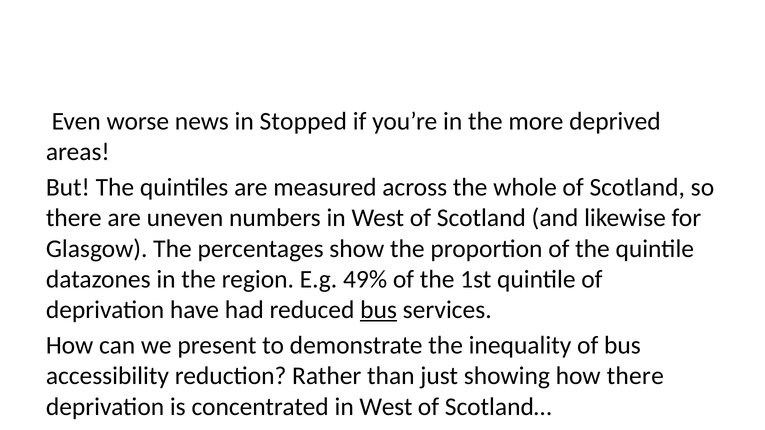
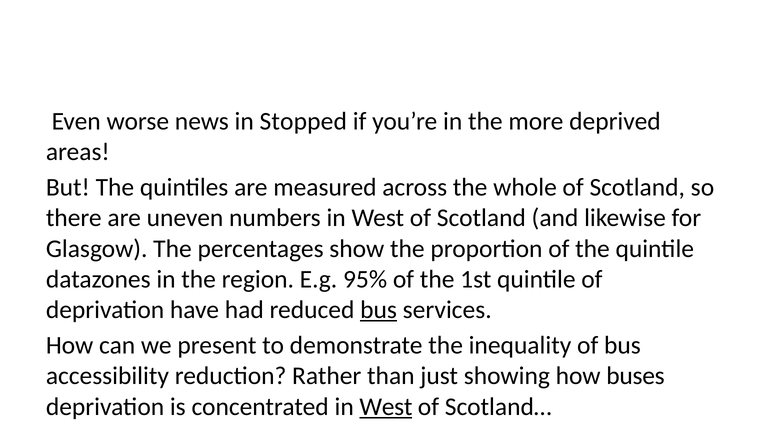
49%: 49% -> 95% (365, 279)
how there: there -> buses (635, 376)
West underline: none -> present (386, 407)
